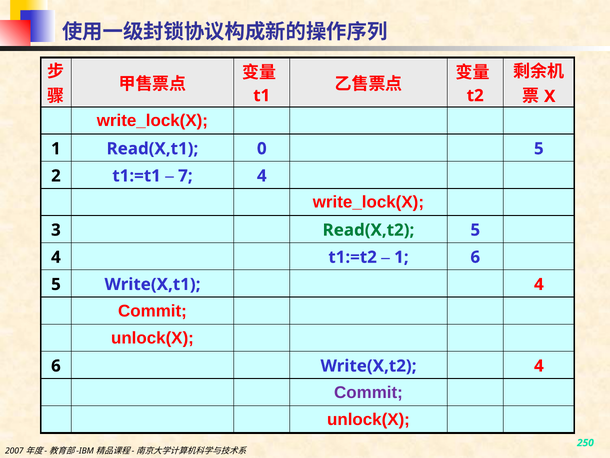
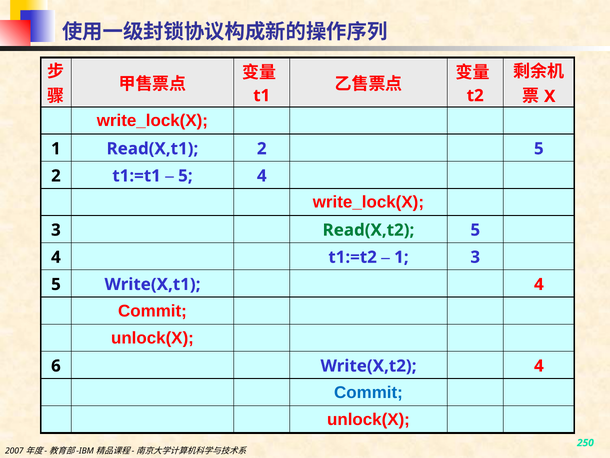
Read(X,t1 0: 0 -> 2 (262, 149)
7: 7 -> 5 (185, 176)
1 6: 6 -> 3 (475, 257)
Commit colour: purple -> blue (368, 392)
